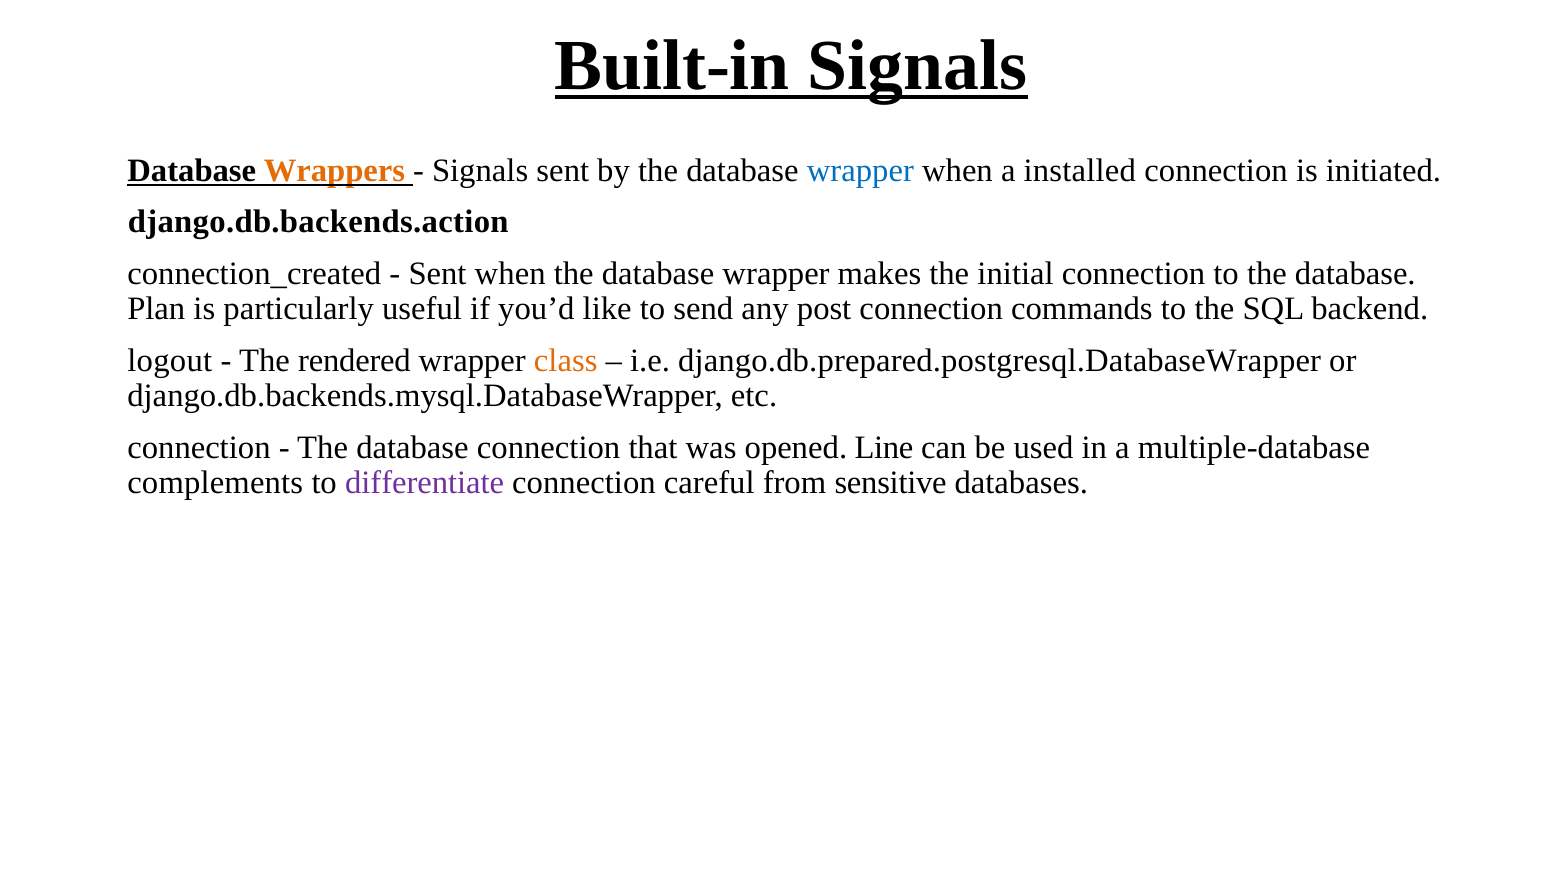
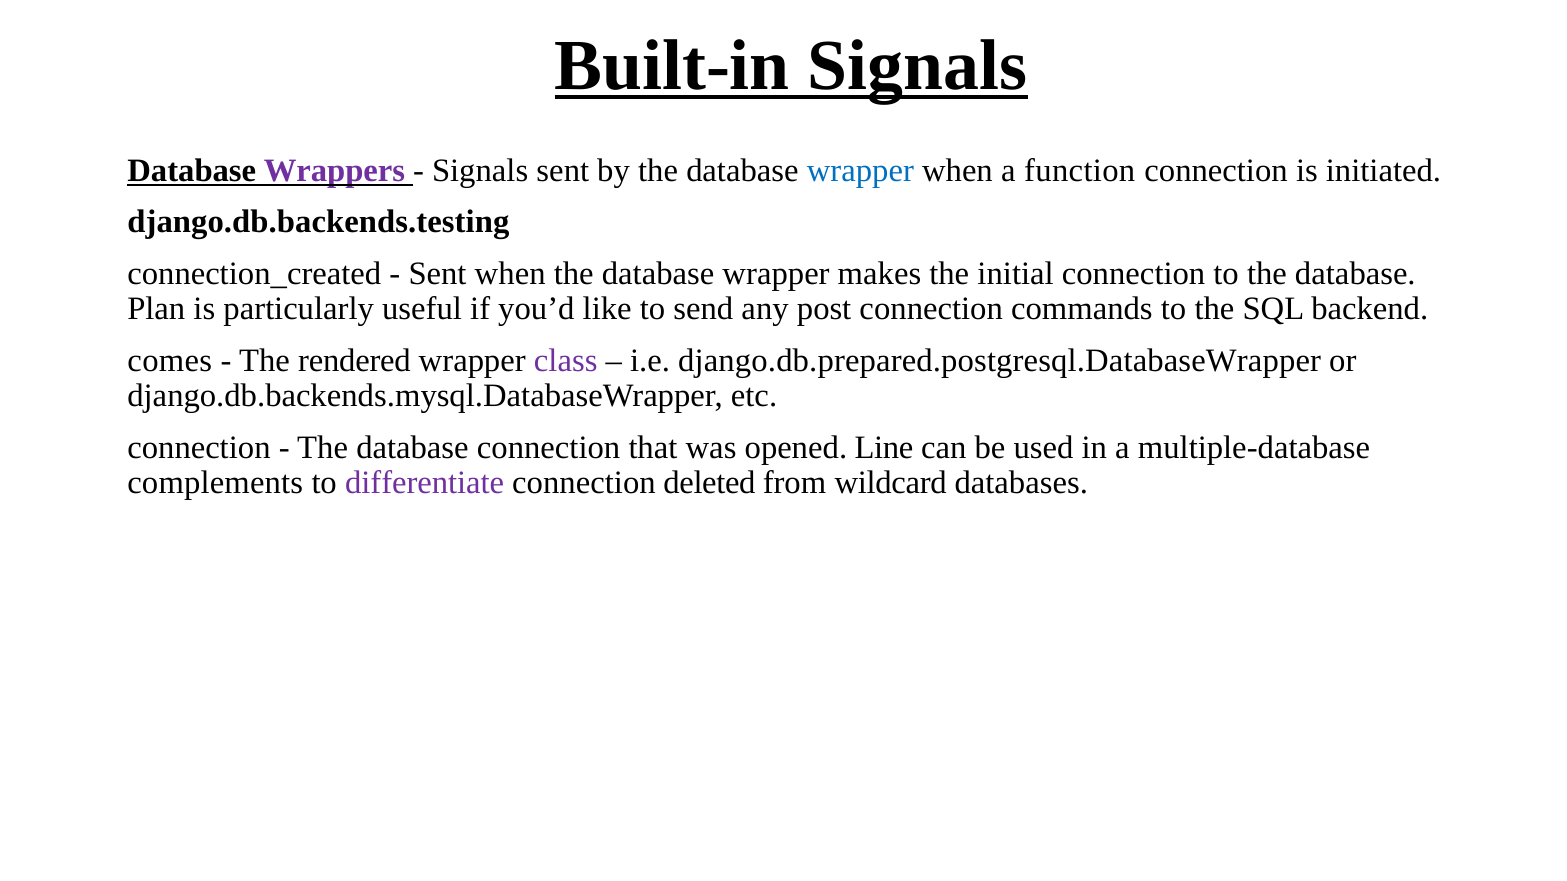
Wrappers colour: orange -> purple (334, 171)
installed: installed -> function (1080, 171)
django.db.backends.action: django.db.backends.action -> django.db.backends.testing (318, 222)
logout: logout -> comes (170, 361)
class colour: orange -> purple (566, 361)
careful: careful -> deleted (709, 483)
sensitive: sensitive -> wildcard (891, 483)
